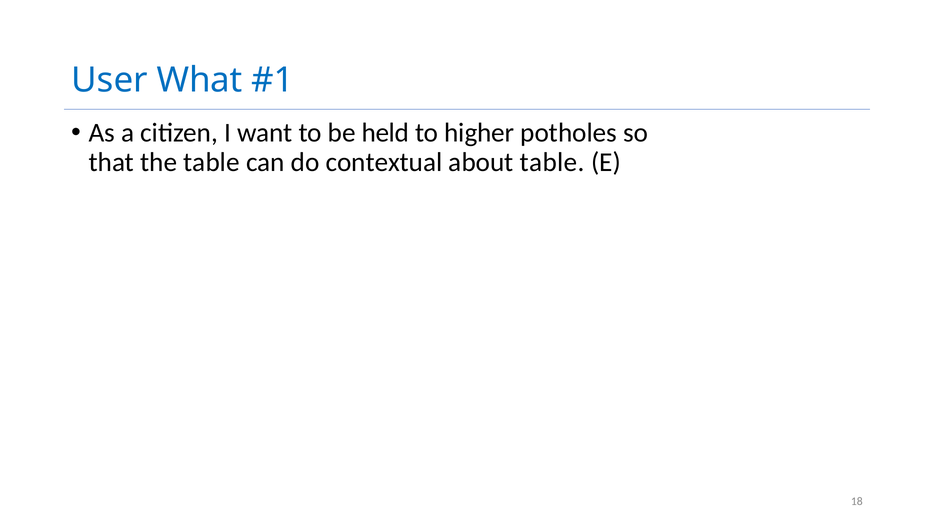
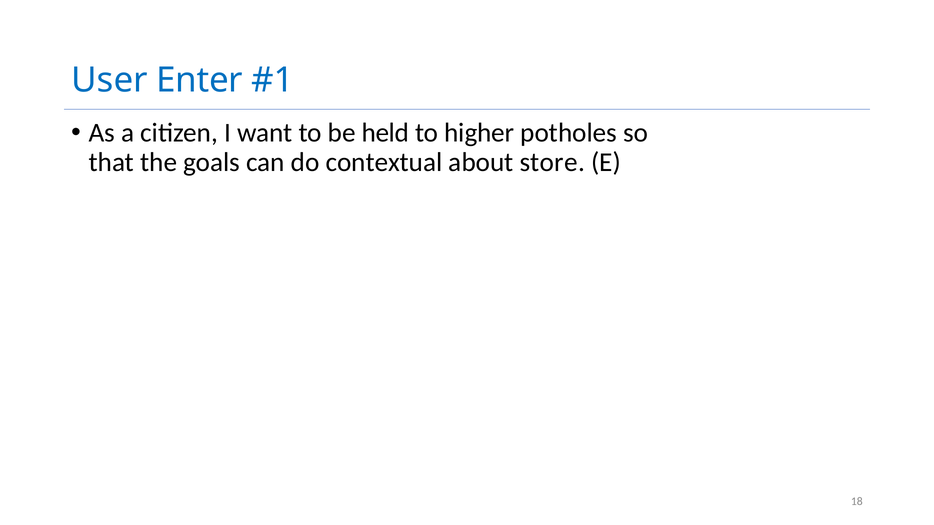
What: What -> Enter (200, 80)
the table: table -> goals (212, 162)
about table: table -> store (552, 162)
